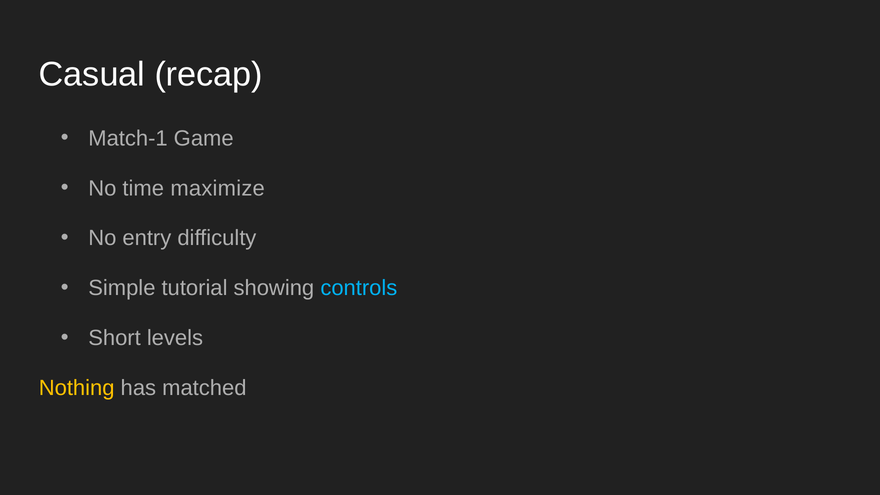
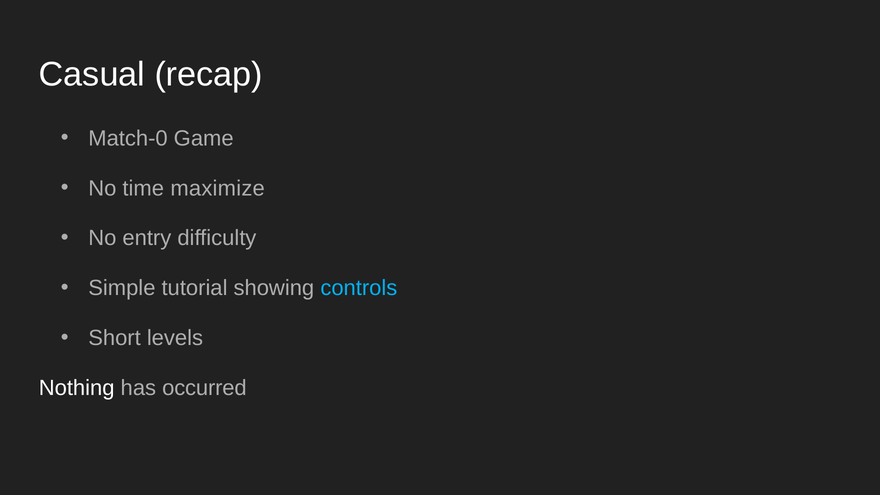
Match-1: Match-1 -> Match-0 (128, 138)
Nothing colour: yellow -> white (77, 388)
matched: matched -> occurred (204, 388)
